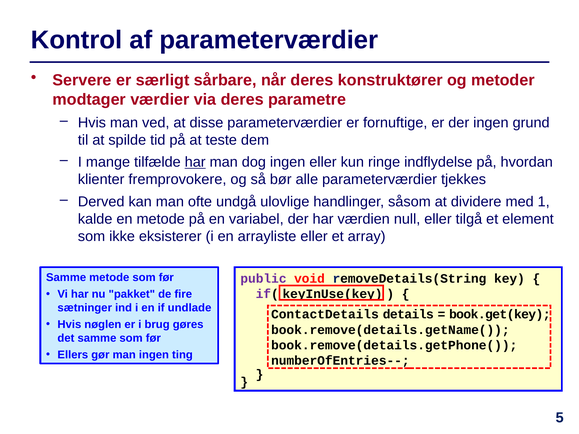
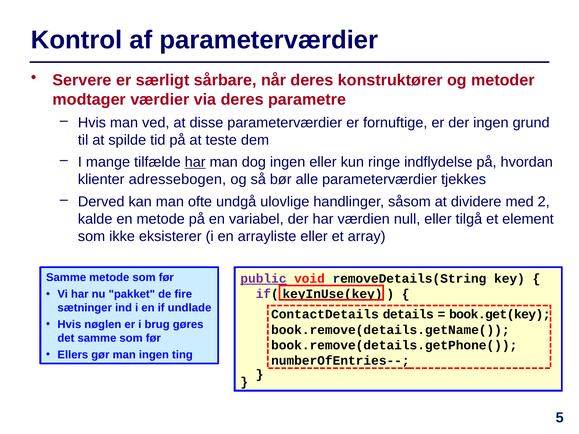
fremprovokere: fremprovokere -> adressebogen (177, 180)
1: 1 -> 2 (544, 202)
public underline: none -> present (263, 279)
